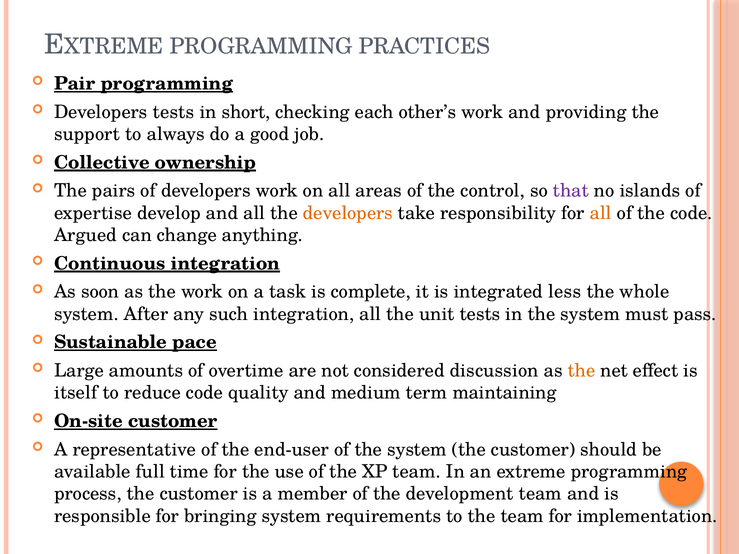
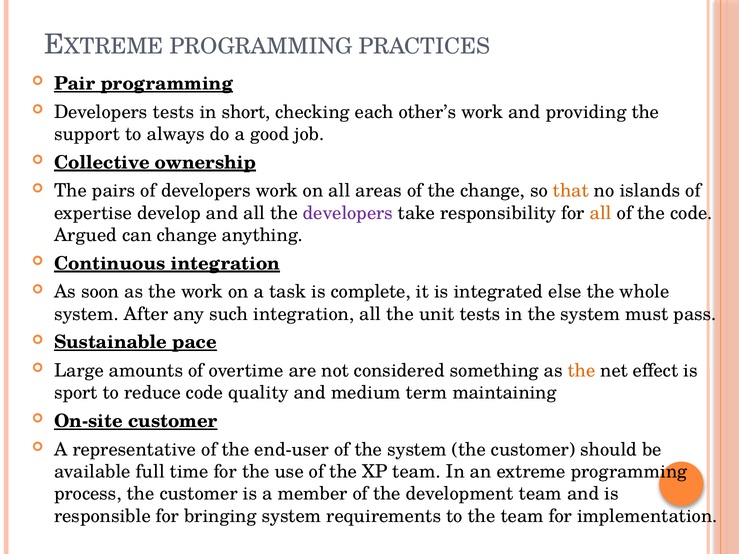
the control: control -> change (493, 191)
that colour: purple -> orange (571, 191)
developers colour: orange -> purple (348, 213)
less: less -> else (565, 292)
discussion: discussion -> something (494, 371)
itself: itself -> sport (76, 393)
